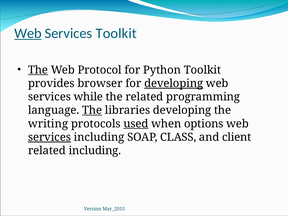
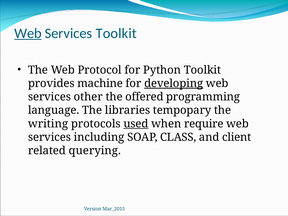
The underline: present -> none (38, 70)
browser: browser -> machine (100, 83)
while: while -> other (88, 97)
the related: related -> offered (144, 97)
The underline: present -> none (92, 110)
libraries developing: developing -> tempopary (182, 110)
options: options -> require (204, 124)
services underline: present -> none (49, 137)
related including: including -> querying (95, 151)
